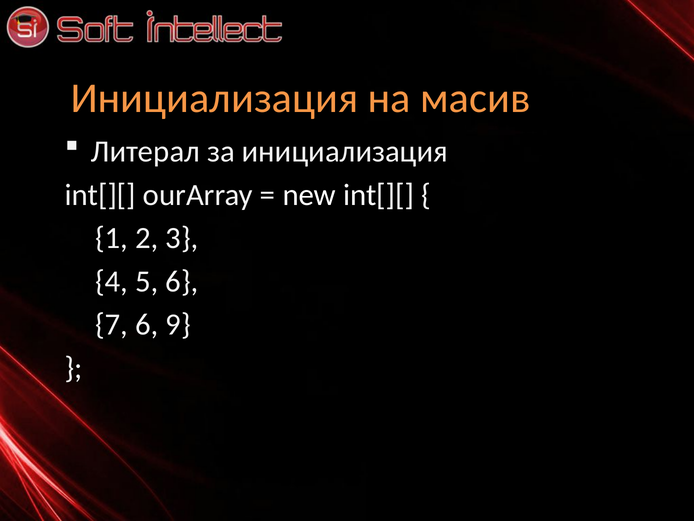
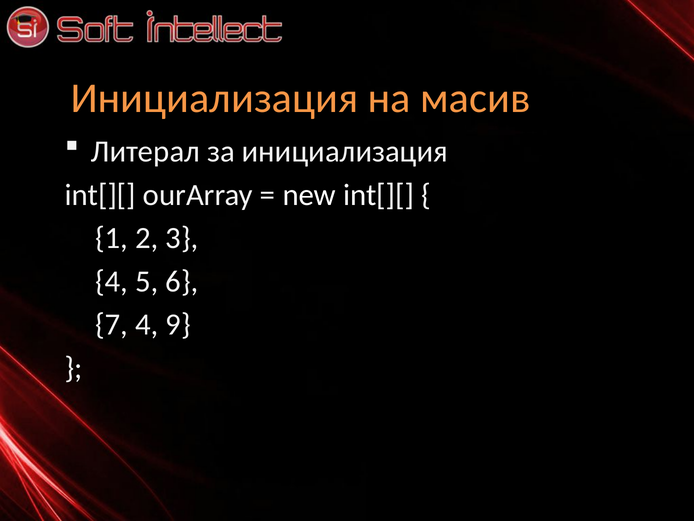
7 6: 6 -> 4 (147, 324)
